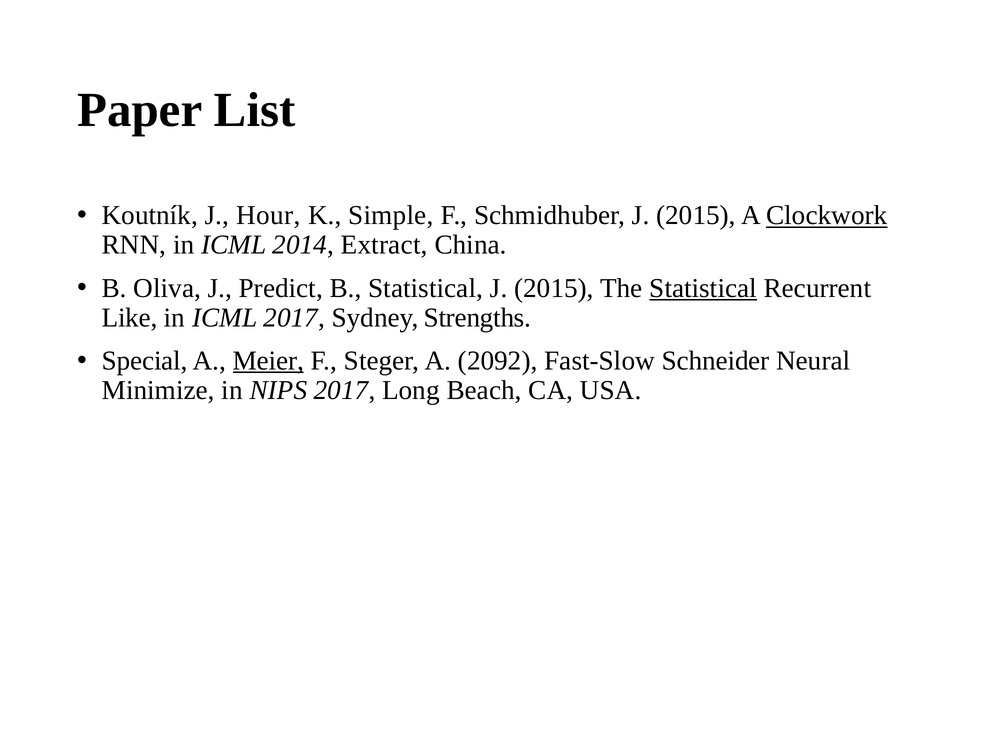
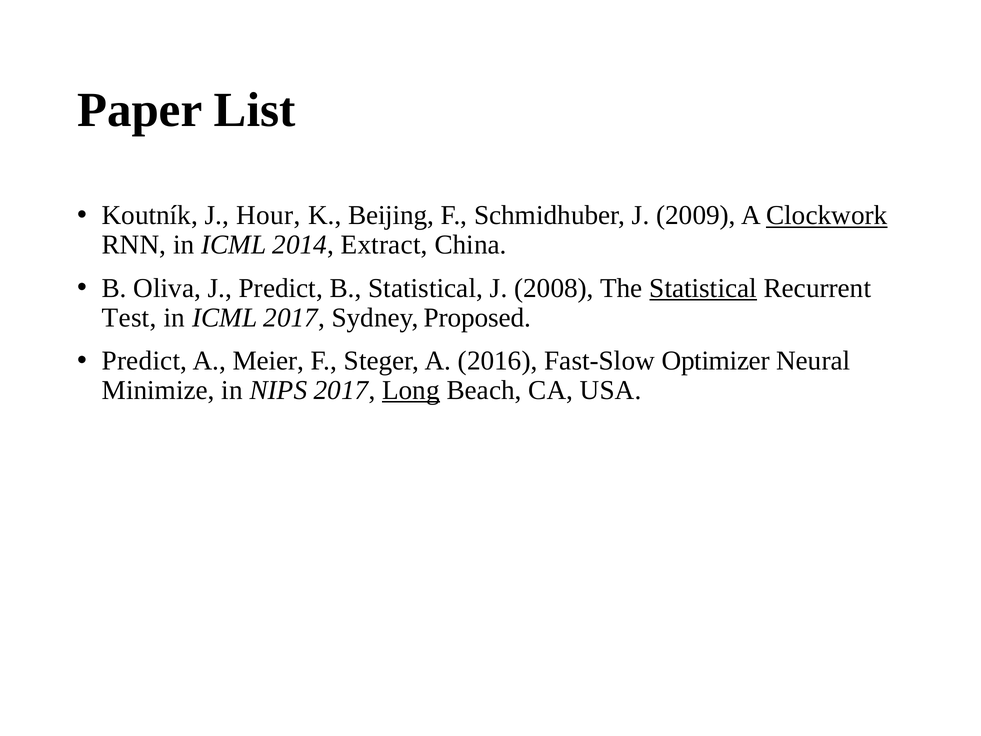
Simple: Simple -> Beijing (391, 215)
Schmidhuber J 2015: 2015 -> 2009 (696, 215)
2015: 2015 -> 2008 (554, 288)
Like: Like -> Test (129, 317)
Strengths: Strengths -> Proposed (477, 317)
Special: Special -> Predict (144, 360)
Meier underline: present -> none (268, 360)
2092: 2092 -> 2016 (498, 360)
Schneider: Schneider -> Optimizer (716, 360)
Long underline: none -> present (411, 390)
